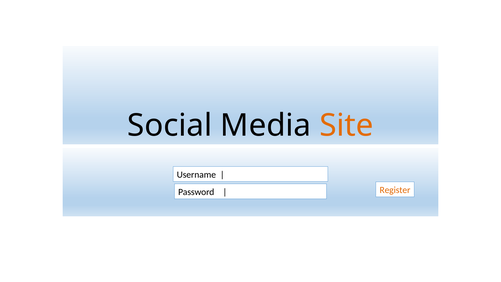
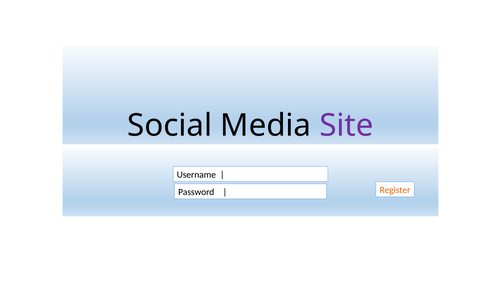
Site colour: orange -> purple (346, 125)
